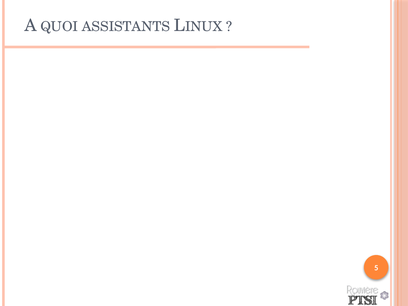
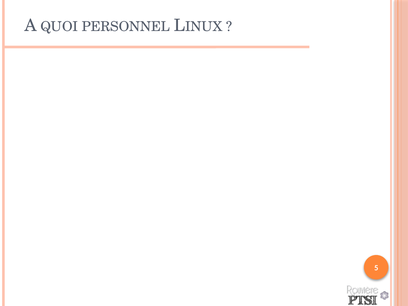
ASSISTANTS: ASSISTANTS -> PERSONNEL (126, 27)
